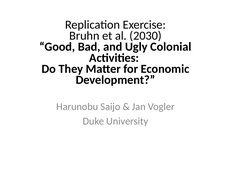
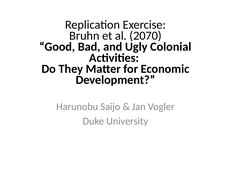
2030: 2030 -> 2070 (146, 36)
